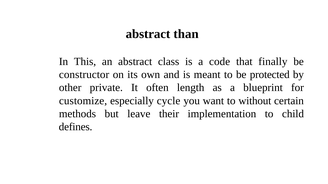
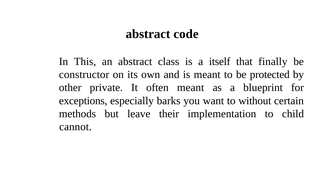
than: than -> code (186, 34)
code: code -> itself (220, 62)
often length: length -> meant (191, 88)
customize: customize -> exceptions (83, 101)
cycle: cycle -> barks (169, 101)
defines: defines -> cannot (75, 127)
